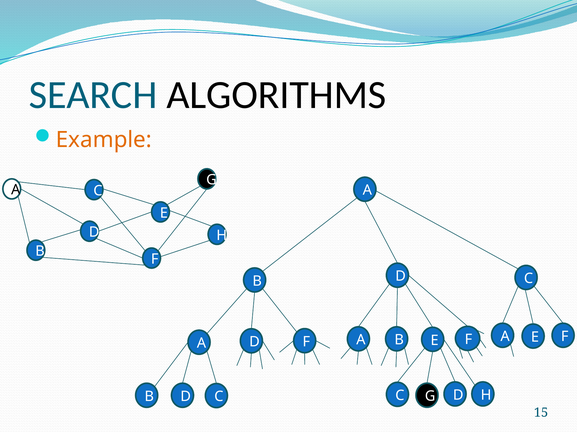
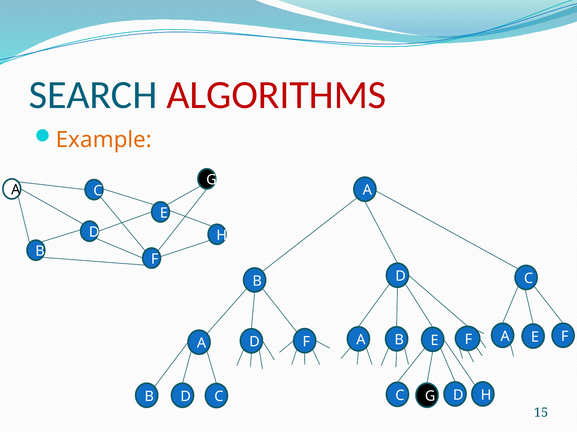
ALGORITHMS colour: black -> red (276, 95)
